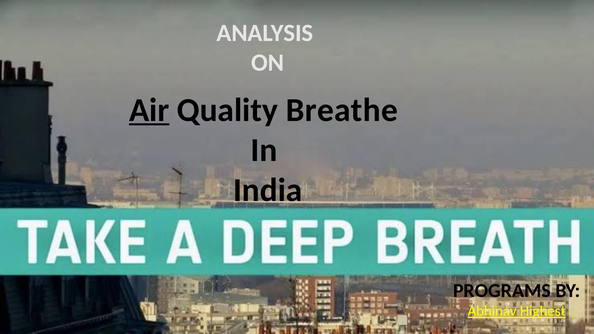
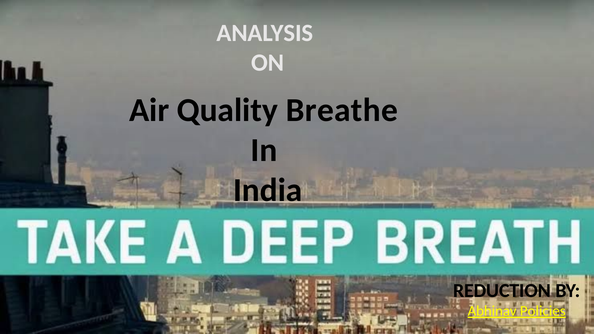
Air underline: present -> none (149, 110)
PROGRAMS: PROGRAMS -> REDUCTION (502, 291)
Highest: Highest -> Policies (543, 311)
